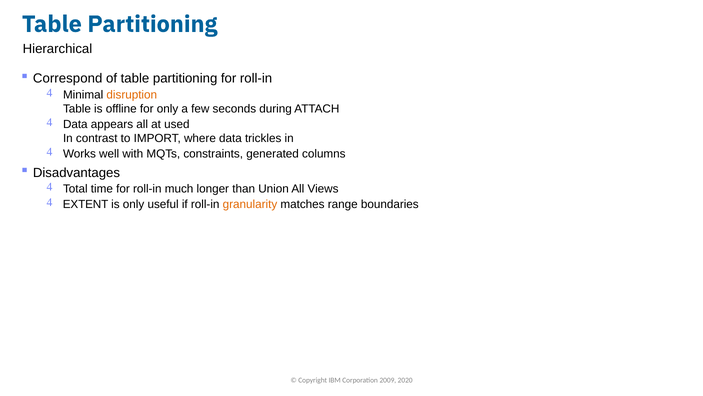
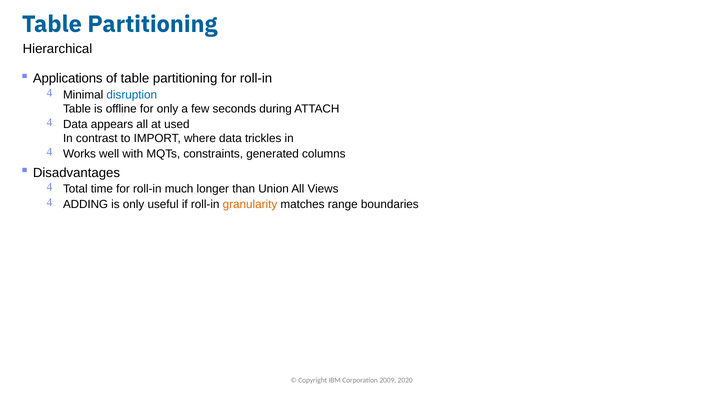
Correspond: Correspond -> Applications (68, 78)
disruption colour: orange -> blue (132, 95)
EXTENT: EXTENT -> ADDING (86, 204)
